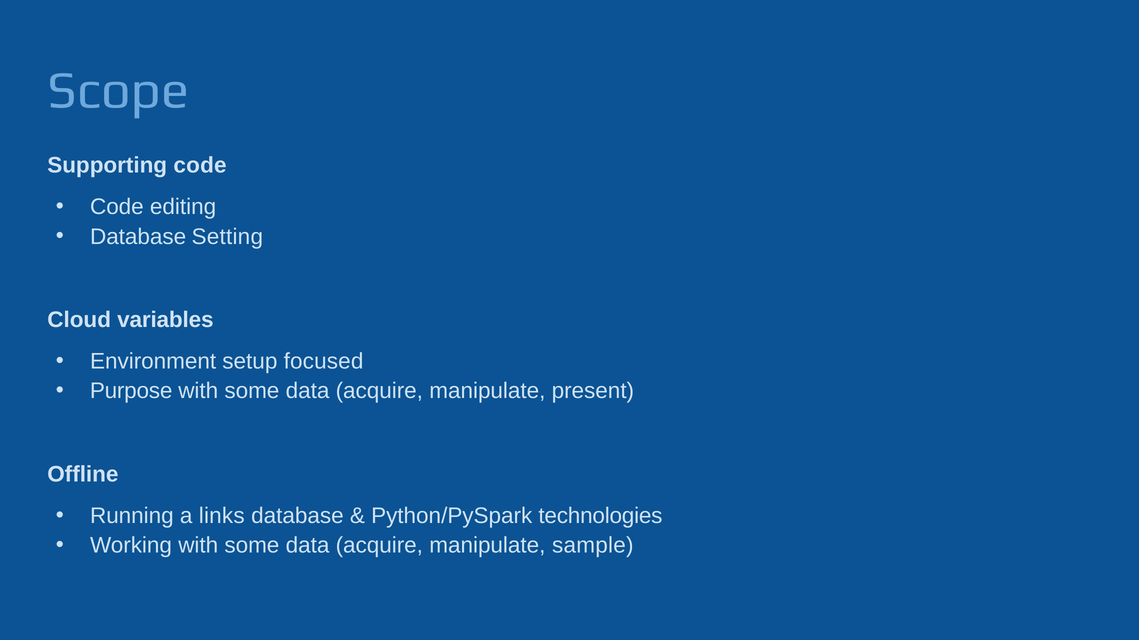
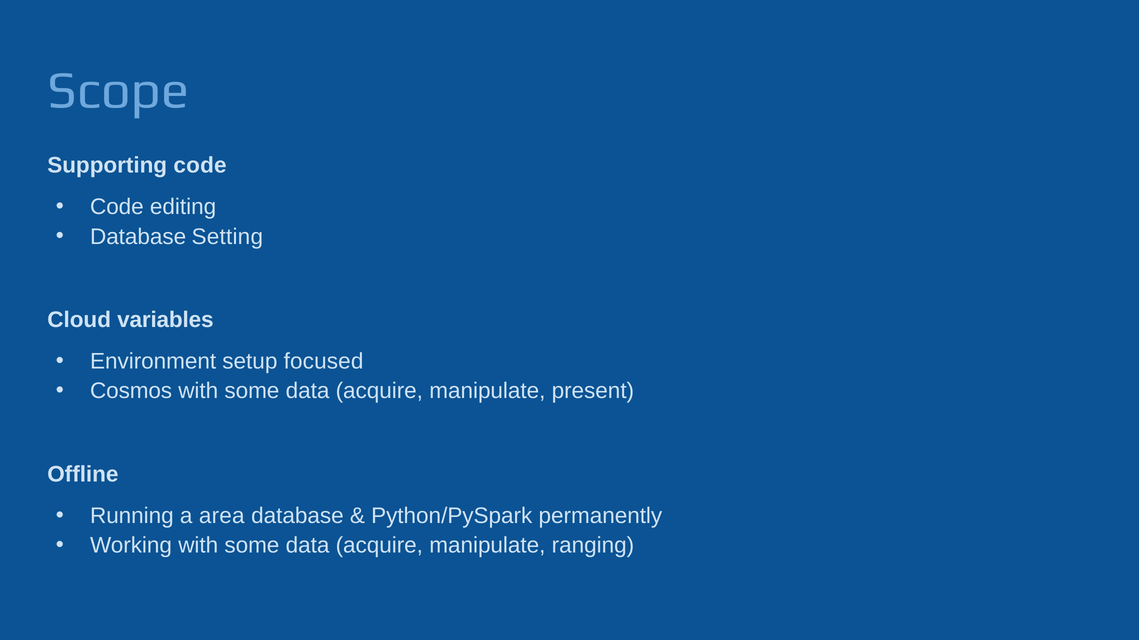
Purpose: Purpose -> Cosmos (131, 391)
links: links -> area (222, 516)
technologies: technologies -> permanently (600, 516)
sample: sample -> ranging (593, 546)
